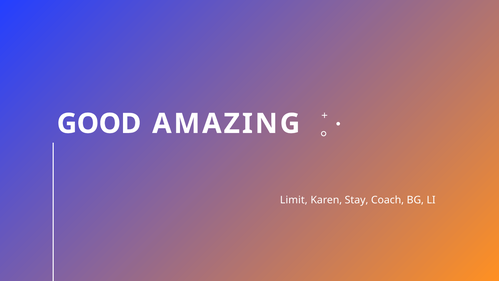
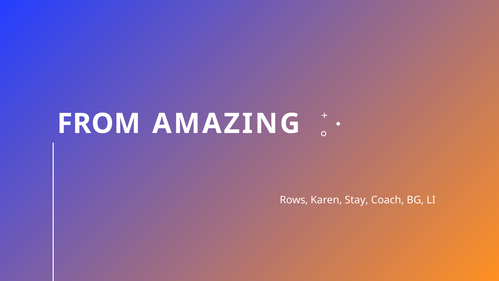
GOOD: GOOD -> FROM (99, 124)
Limit: Limit -> Rows (294, 200)
